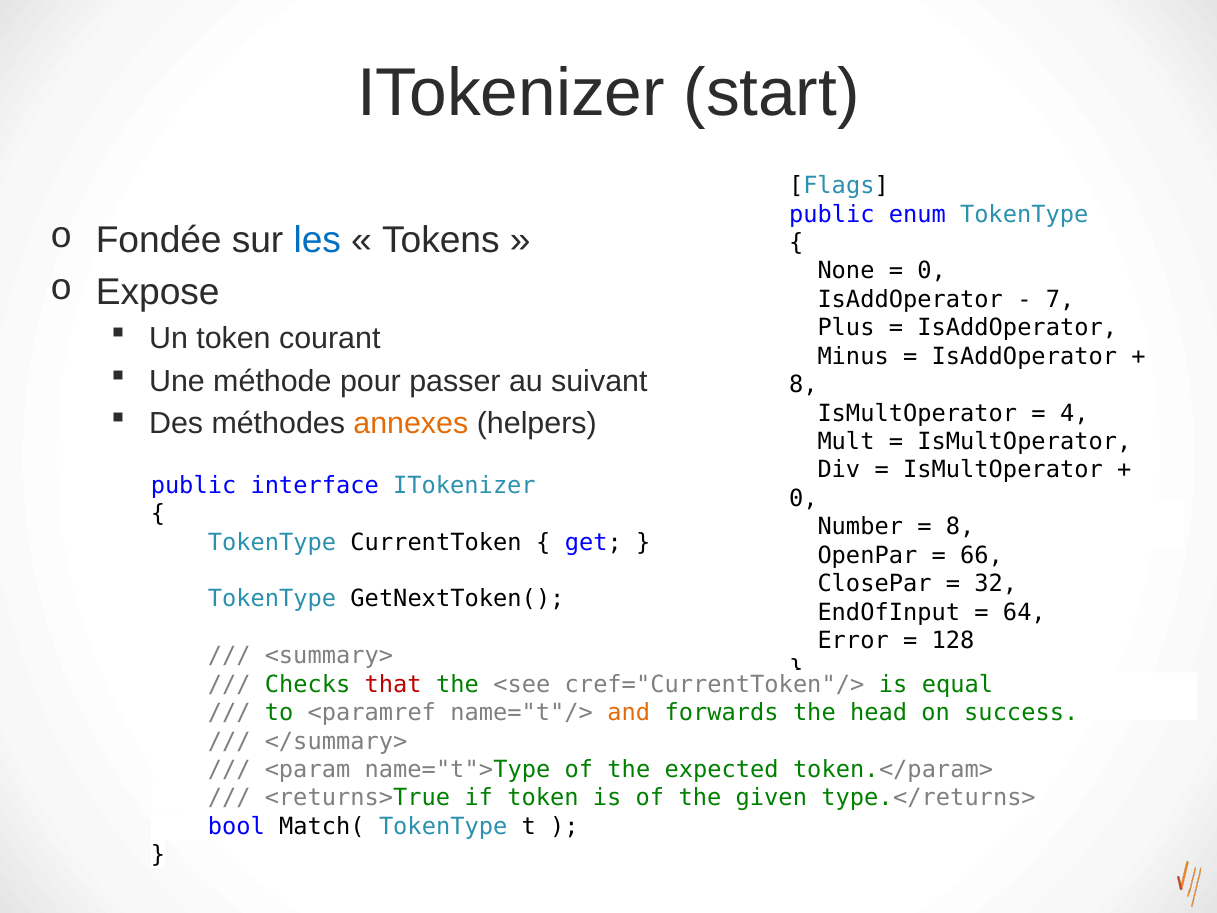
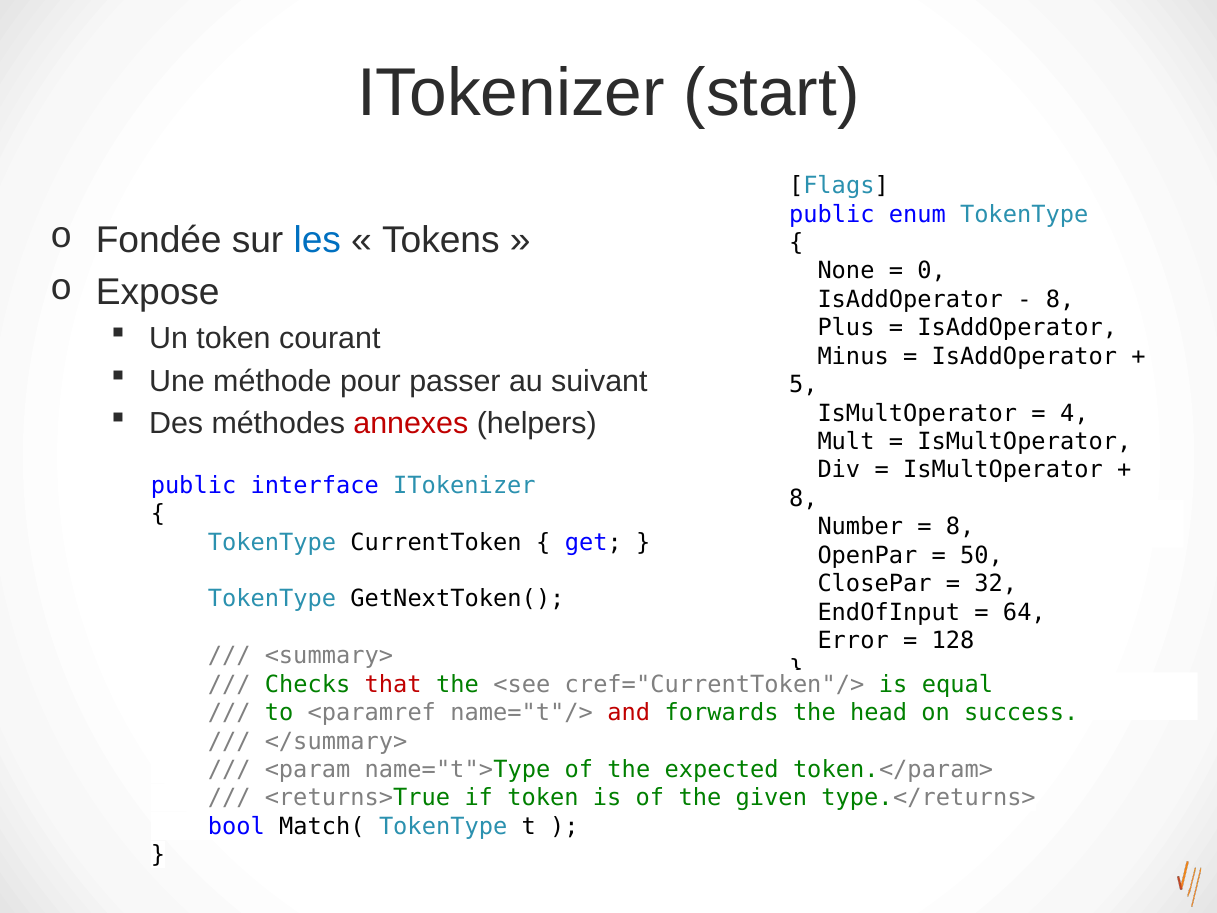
7: 7 -> 8 (1060, 300)
8: 8 -> 5 (803, 385)
annexes colour: orange -> red (411, 424)
0: 0 -> 8 (803, 498)
66: 66 -> 50 (982, 555)
and colour: orange -> red (629, 713)
